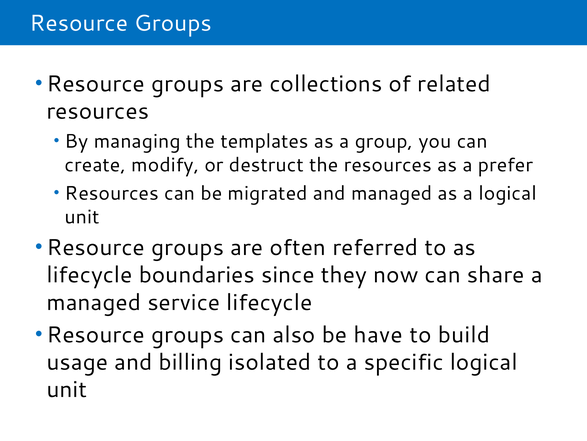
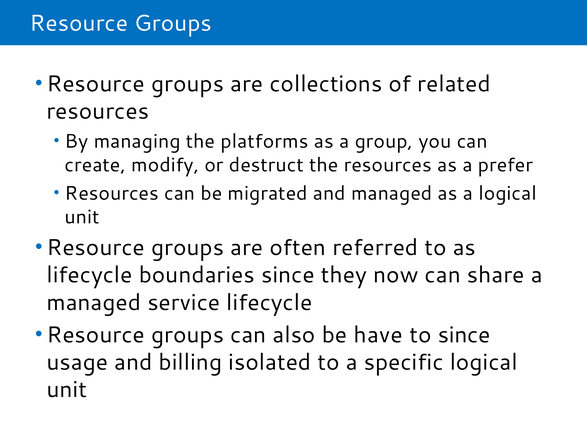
templates: templates -> platforms (264, 141)
to build: build -> since (464, 334)
